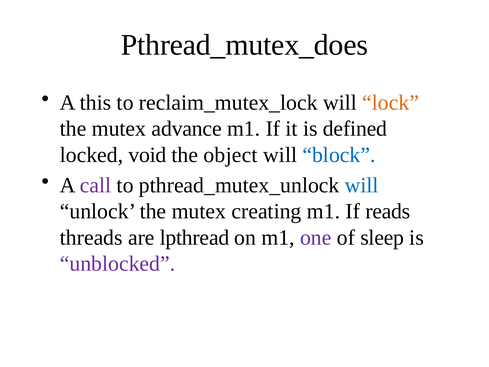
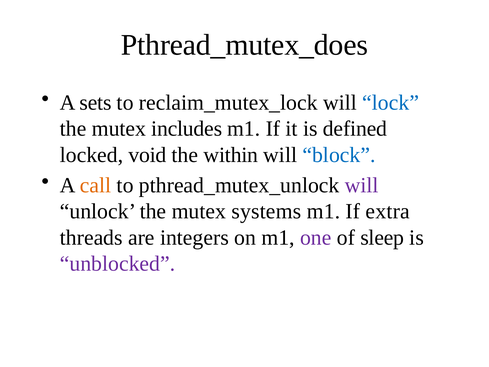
this: this -> sets (96, 103)
lock colour: orange -> blue (391, 103)
advance: advance -> includes (187, 129)
object: object -> within (231, 155)
call colour: purple -> orange (95, 185)
will colour: blue -> purple (362, 185)
creating: creating -> systems (266, 211)
reads: reads -> extra (388, 211)
lpthread: lpthread -> integers (194, 237)
